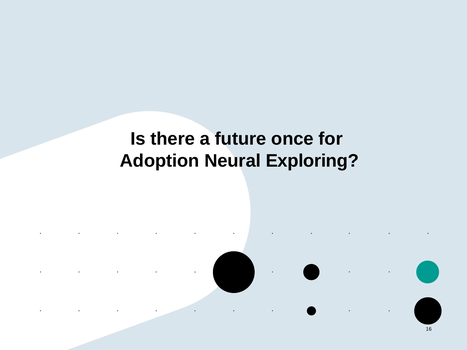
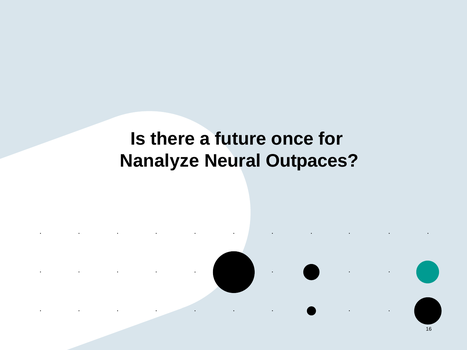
Adoption: Adoption -> Nanalyze (160, 161)
Exploring: Exploring -> Outpaces (312, 161)
